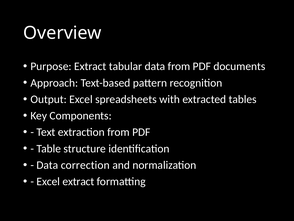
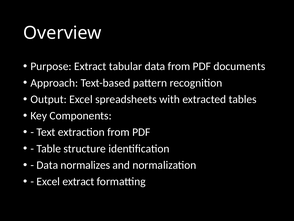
correction: correction -> normalizes (85, 165)
